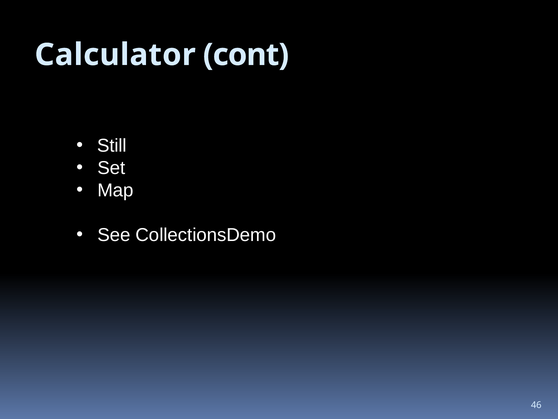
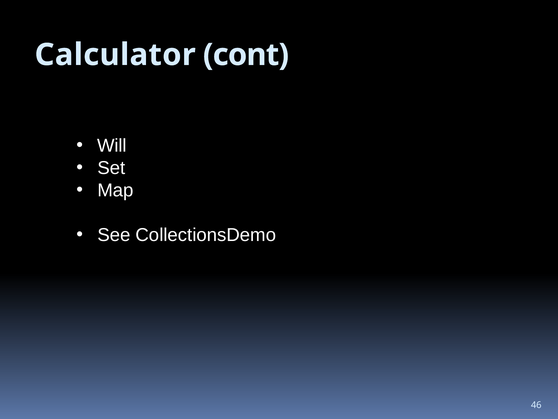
Still: Still -> Will (112, 145)
